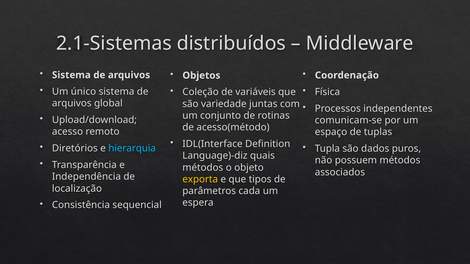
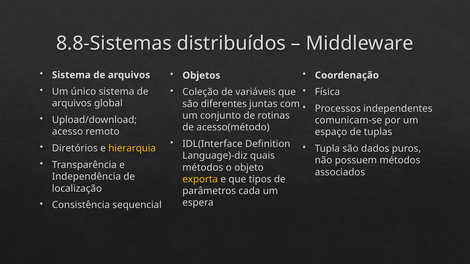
2.1-Sistemas: 2.1-Sistemas -> 8.8-Sistemas (114, 44)
variedade: variedade -> diferentes (224, 104)
hierarquia colour: light blue -> yellow (132, 149)
